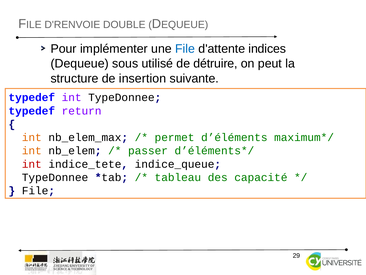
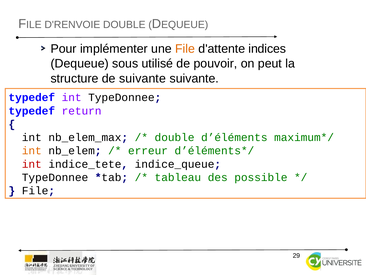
File colour: blue -> orange (185, 49)
détruire: détruire -> pouvoir (215, 64)
de insertion: insertion -> suivante (143, 78)
int colour: orange -> black (32, 137)
permet: permet -> double (175, 137)
passer: passer -> erreur (148, 151)
capacité: capacité -> possible (261, 177)
